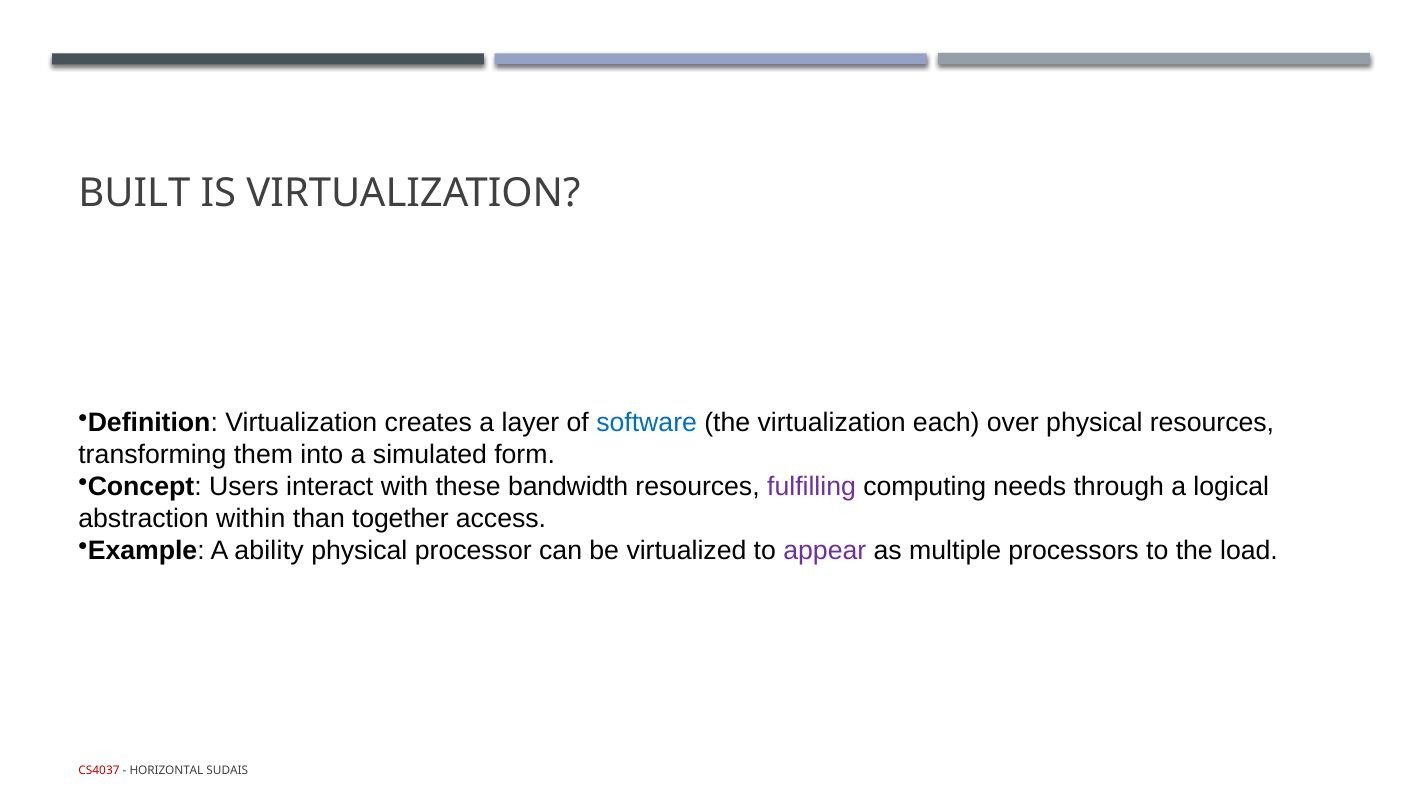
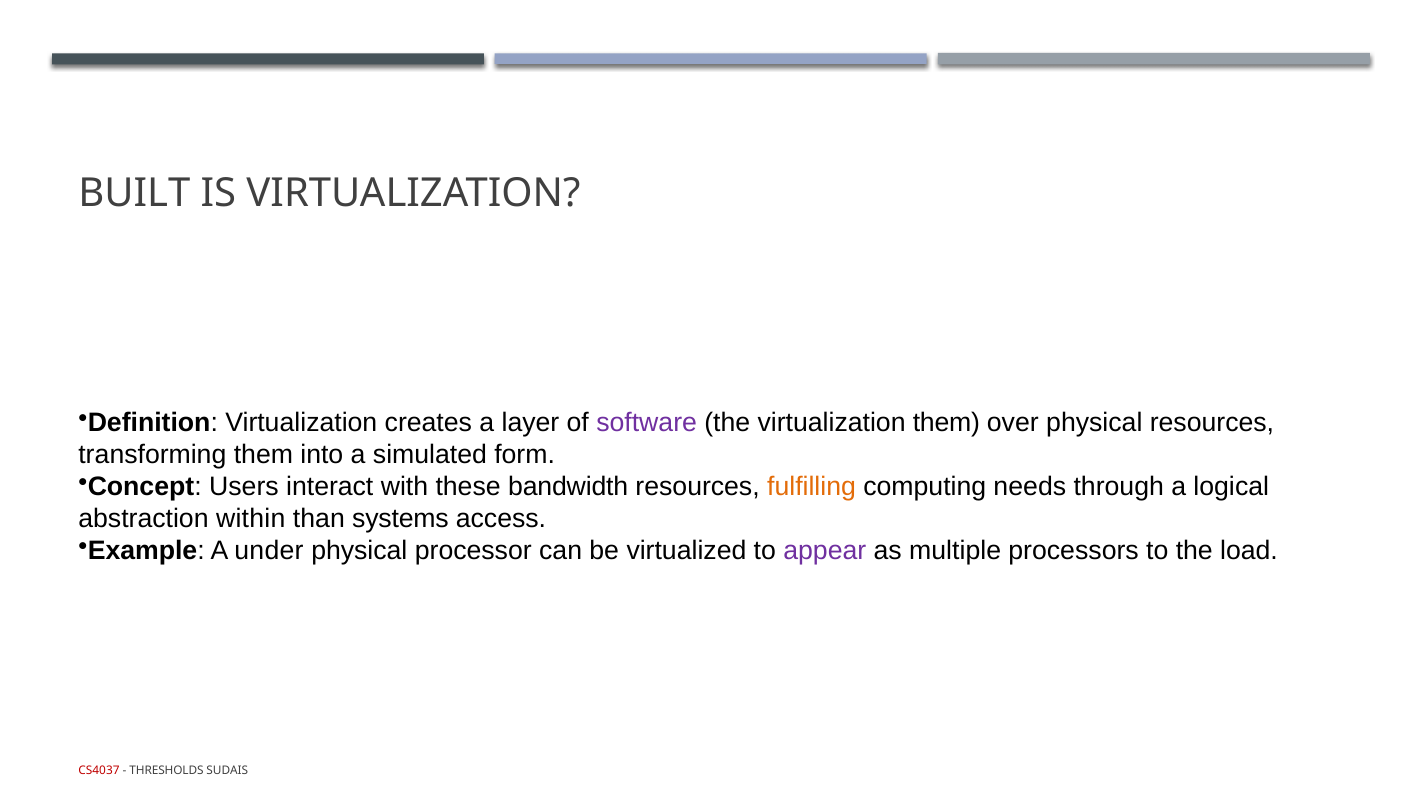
software colour: blue -> purple (647, 423)
virtualization each: each -> them (946, 423)
fulfilling colour: purple -> orange (812, 487)
together: together -> systems (400, 519)
ability: ability -> under (269, 551)
HORIZONTAL: HORIZONTAL -> THRESHOLDS (166, 770)
